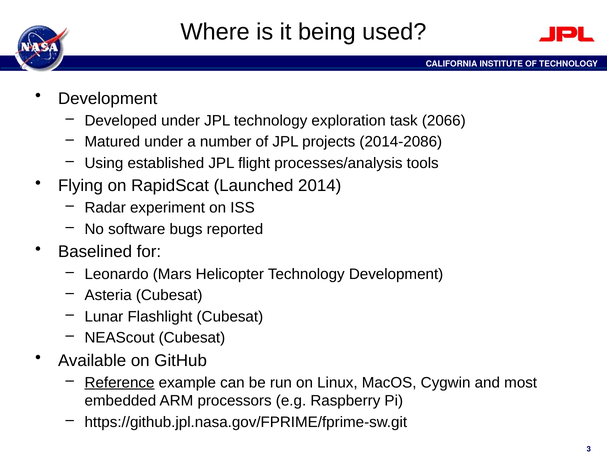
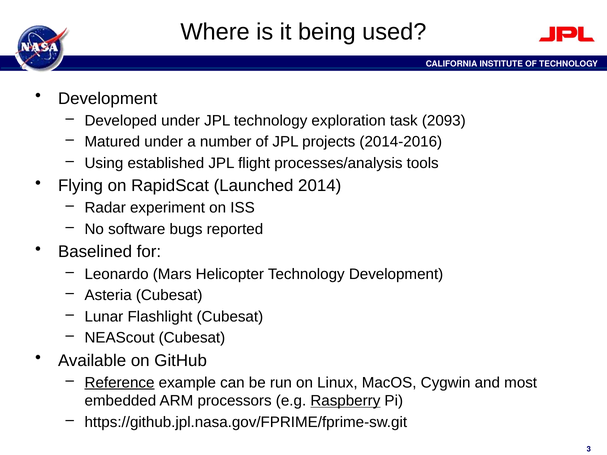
2066: 2066 -> 2093 (444, 121)
2014-2086: 2014-2086 -> 2014-2016 (401, 142)
Raspberry underline: none -> present (345, 401)
